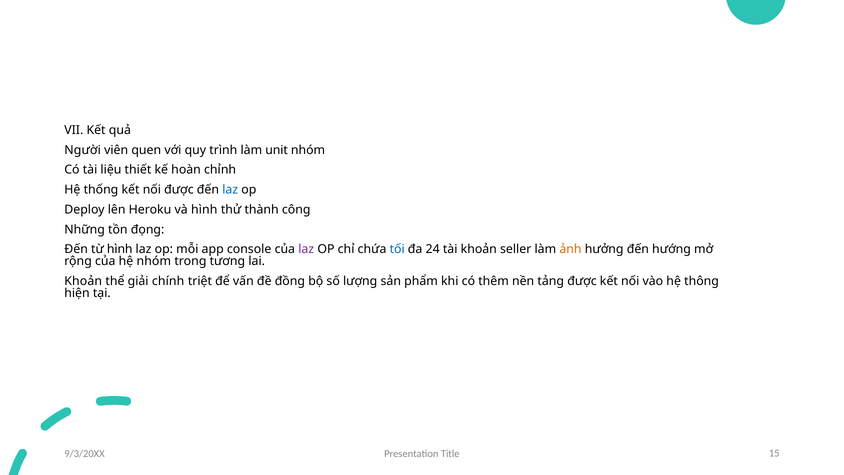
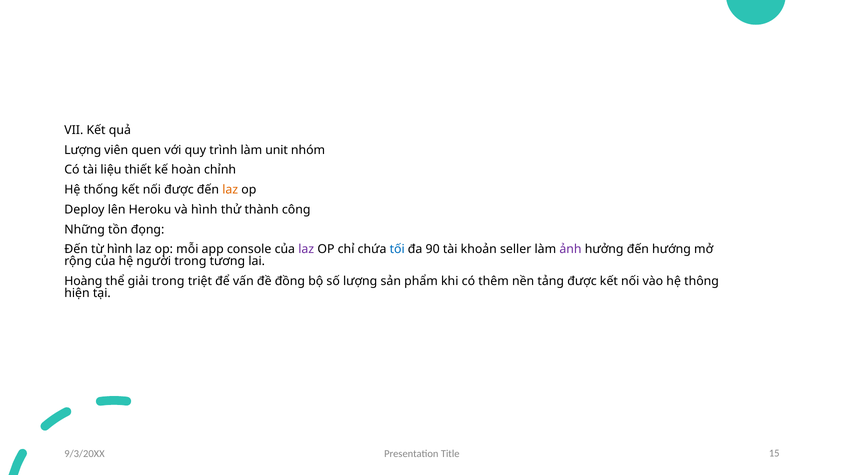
Người: Người -> Lượng (83, 150)
laz colour: blue -> orange (230, 190)
24: 24 -> 90 (433, 249)
ảnh colour: orange -> purple (571, 249)
hệ nhóm: nhóm -> người (154, 261)
Khoản: Khoản -> Hoàng (83, 281)
giải chính: chính -> trong (168, 281)
